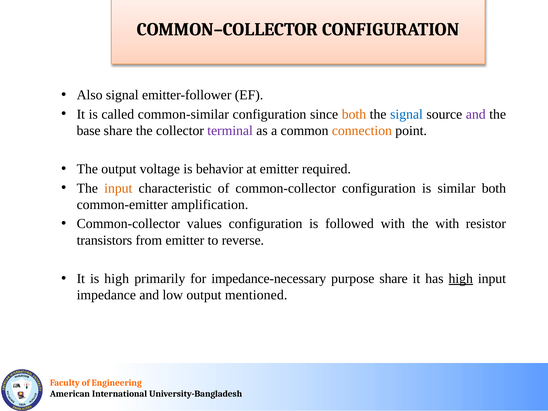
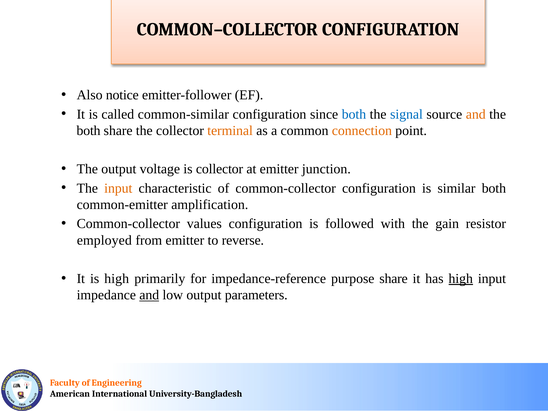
Also signal: signal -> notice (122, 95)
both colour: orange -> blue (354, 114)
and colour: purple -> orange (476, 114)
base: base -> both (89, 131)
terminal colour: purple -> orange (230, 131)
is behavior: behavior -> collector (220, 169)
required: required -> junction (326, 169)
the with: with -> gain (447, 224)
transistors: transistors -> employed (104, 240)
impedance-necessary: impedance-necessary -> impedance-reference (269, 279)
and underline: none -> present (149, 295)
mentioned: mentioned -> parameters (256, 295)
